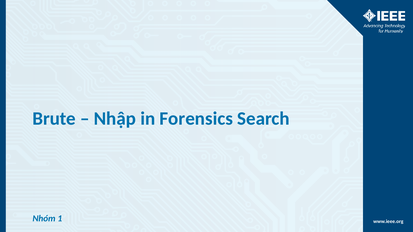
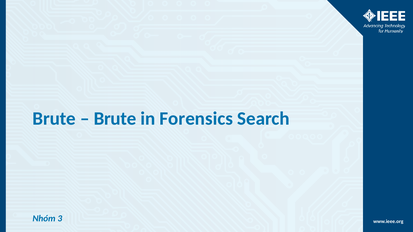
Nhập: Nhập -> Brute (115, 119)
1: 1 -> 3 (60, 219)
